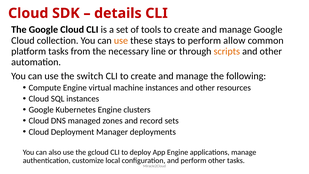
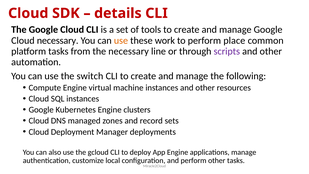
Cloud collection: collection -> necessary (58, 40)
stays: stays -> work (165, 40)
allow: allow -> place (234, 40)
scripts colour: orange -> purple (227, 51)
